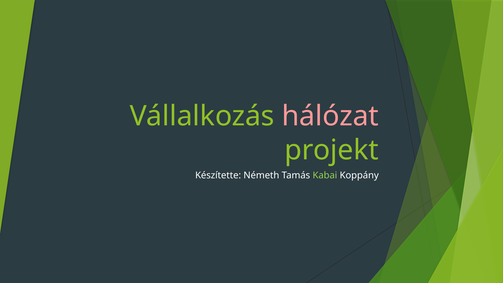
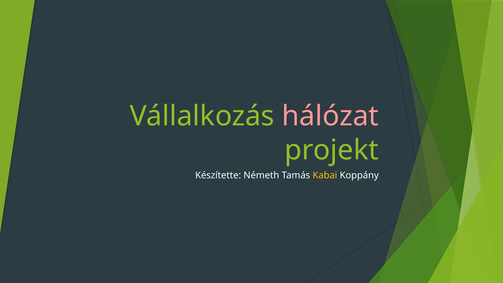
Kabai colour: light green -> yellow (325, 175)
